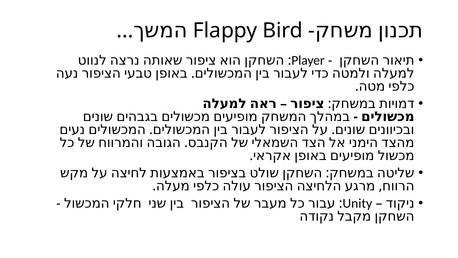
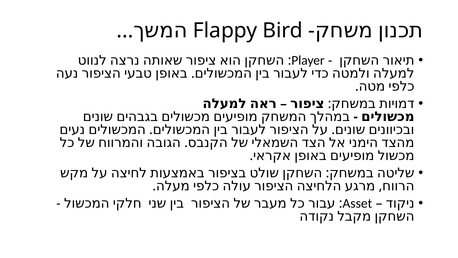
Unity: Unity -> Asset (357, 203)
